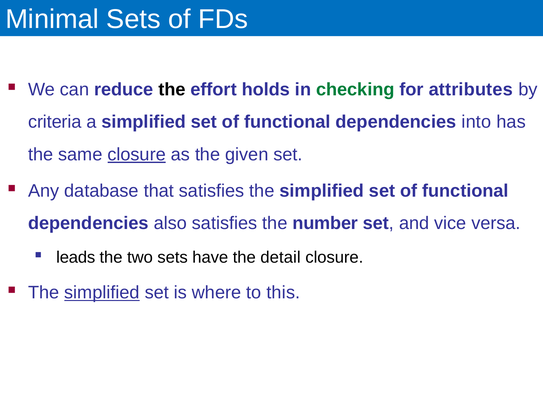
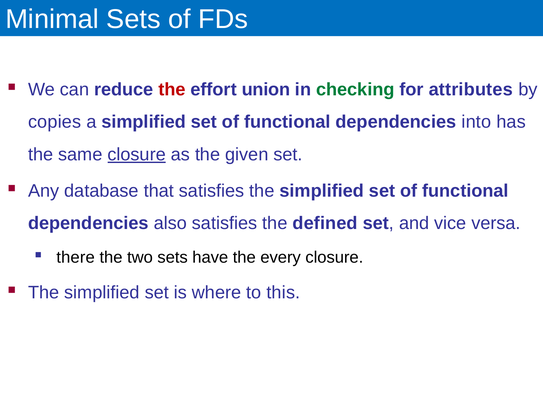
the colour: black -> red (172, 89)
holds: holds -> union (266, 89)
criteria: criteria -> copies (55, 122)
number: number -> defined (325, 223)
leads: leads -> there (76, 257)
detail: detail -> every (281, 257)
simplified underline: present -> none (102, 293)
